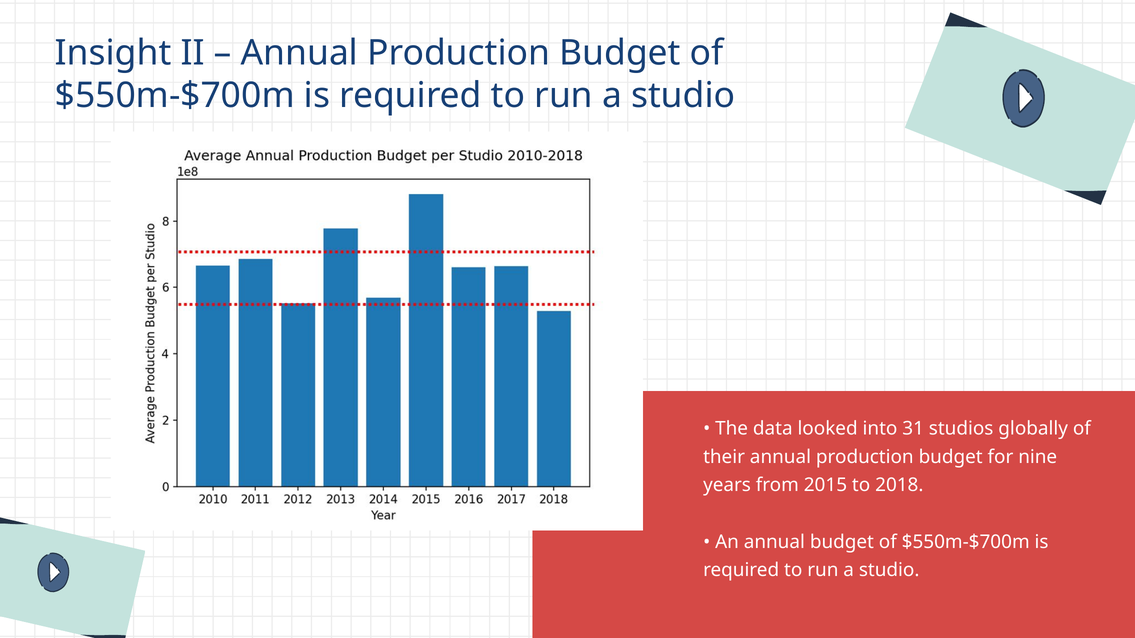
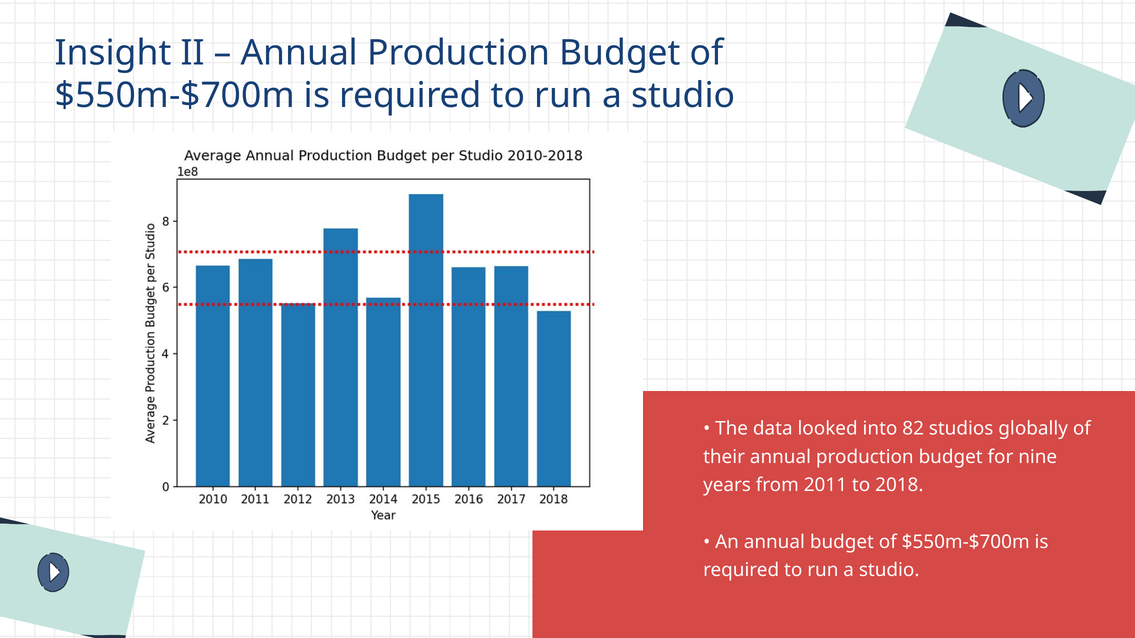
31: 31 -> 82 (913, 429)
2015: 2015 -> 2011 (825, 485)
